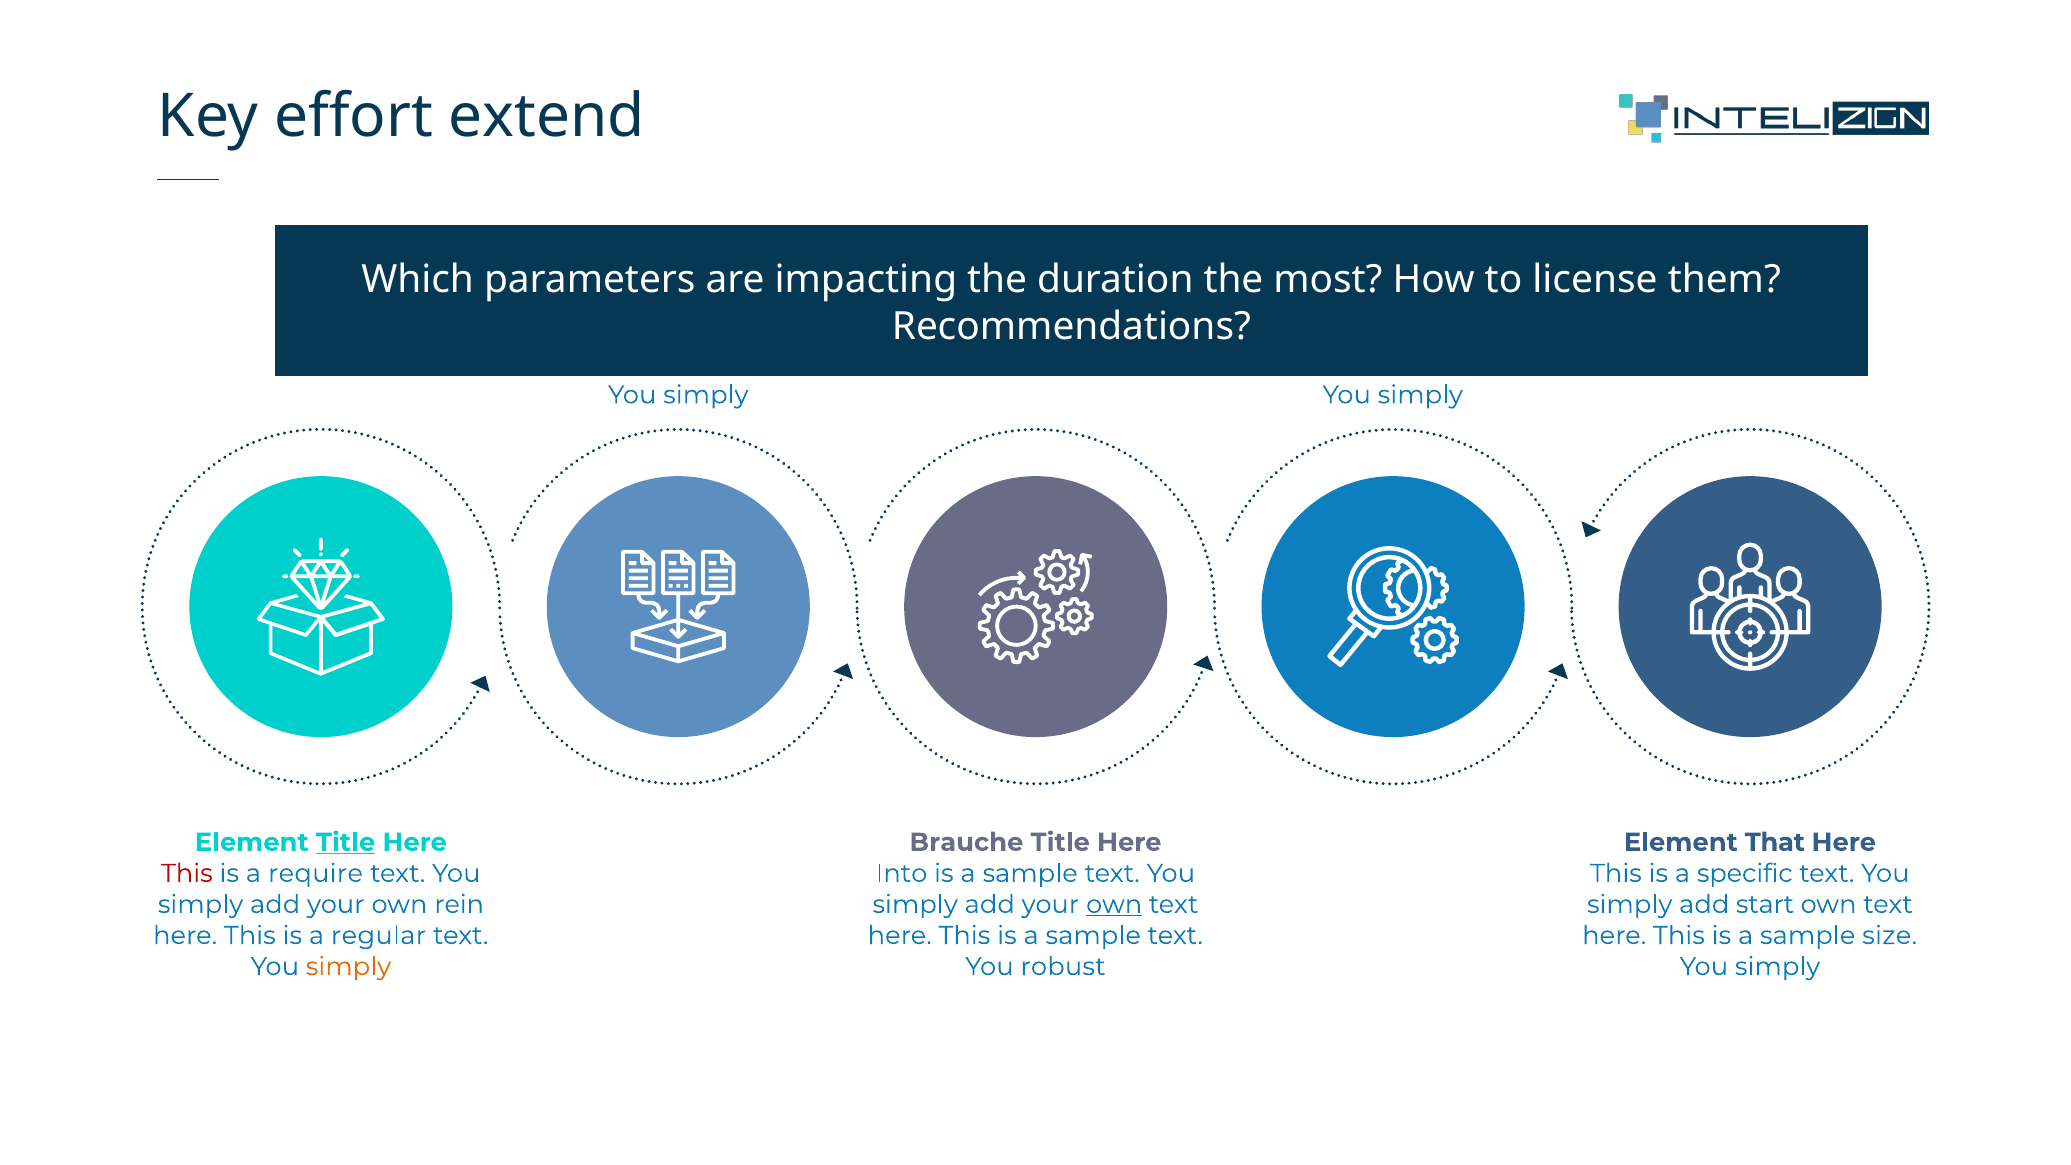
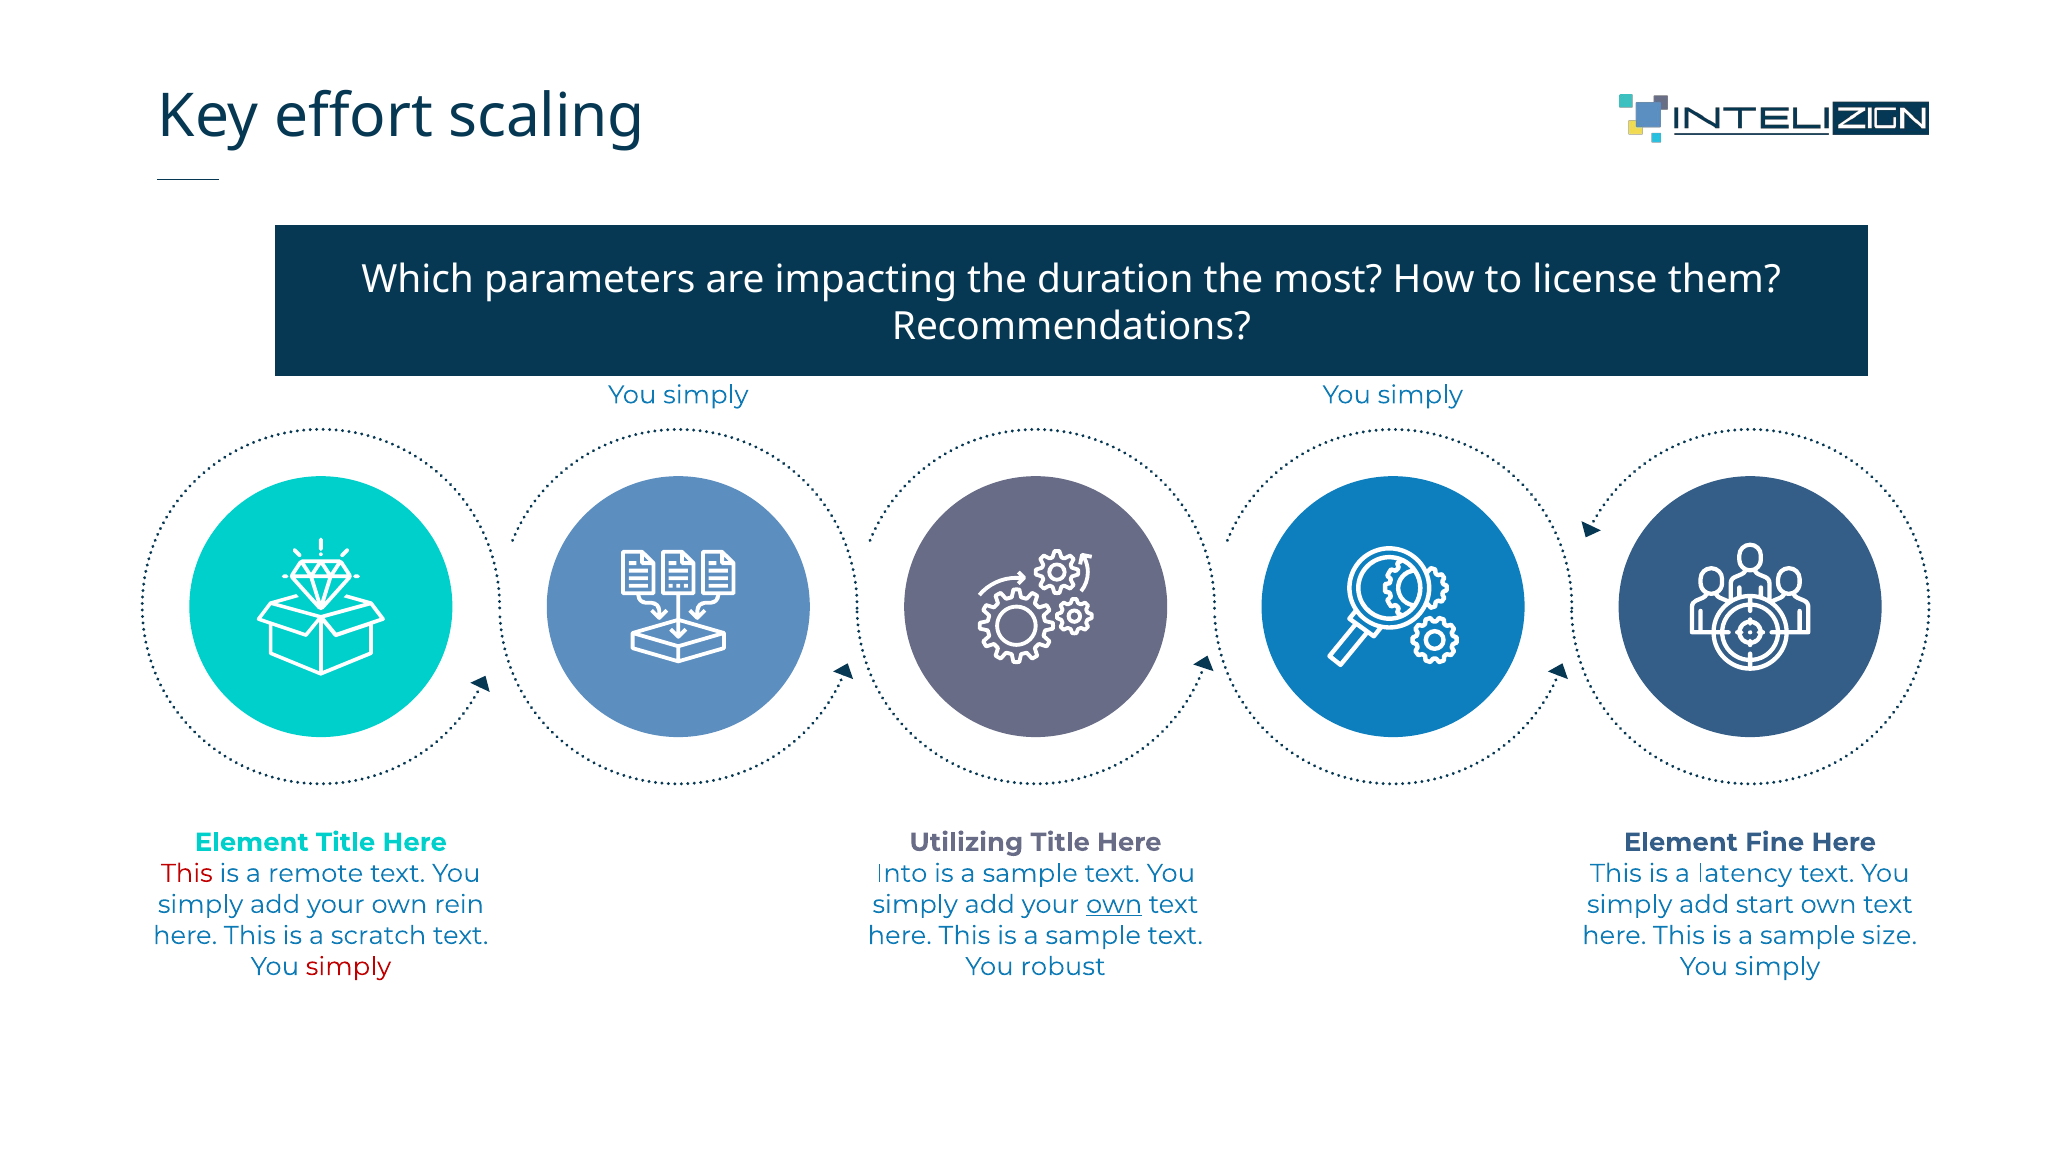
extend: extend -> scaling (547, 117)
Title underline: present -> none (346, 842)
Brauche: Brauche -> Utilizing (966, 842)
That: That -> Fine (1775, 842)
require: require -> remote (316, 873)
specific: specific -> latency (1745, 873)
regular: regular -> scratch (379, 935)
simply colour: orange -> red (348, 967)
